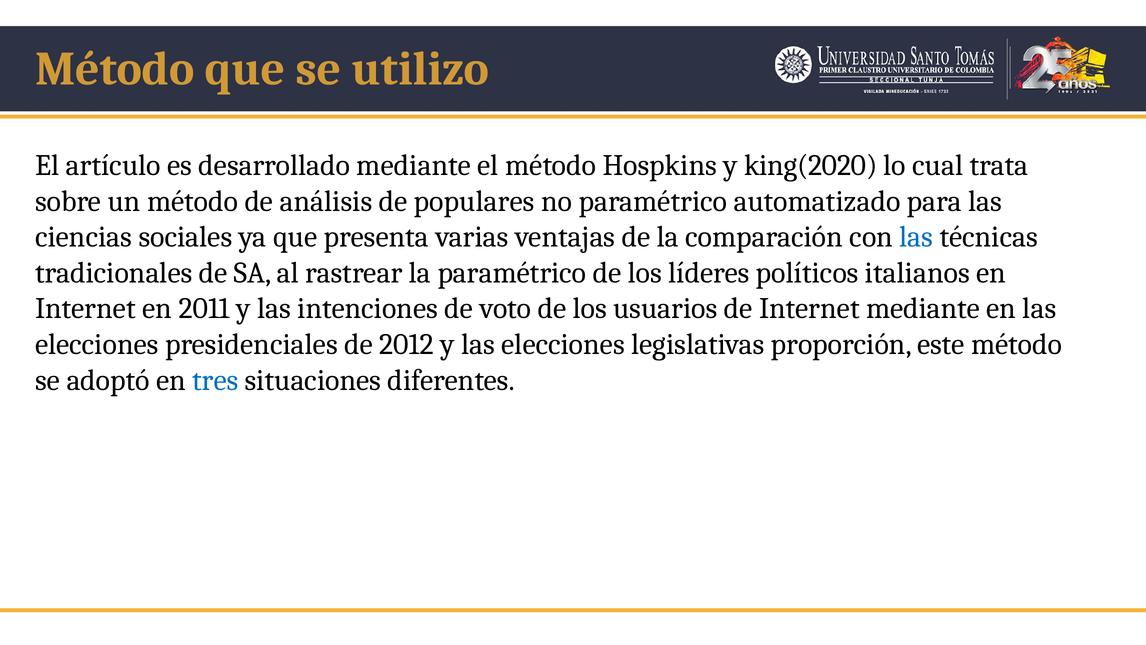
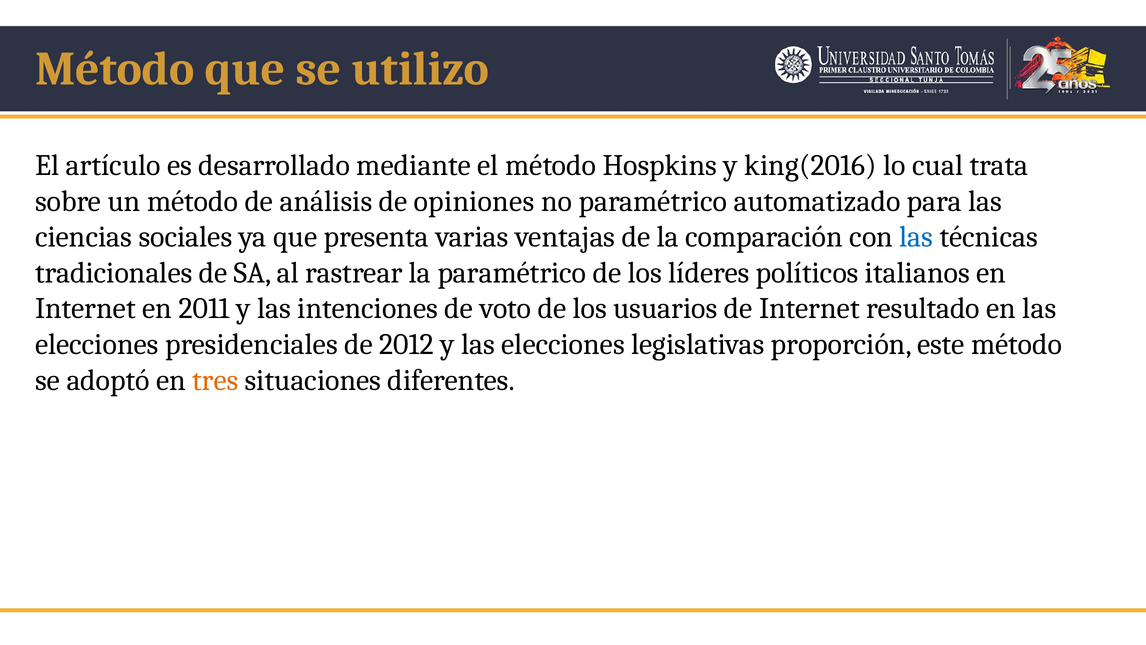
king(2020: king(2020 -> king(2016 (811, 165)
populares: populares -> opiniones (474, 201)
Internet mediante: mediante -> resultado (923, 308)
tres colour: blue -> orange (215, 380)
